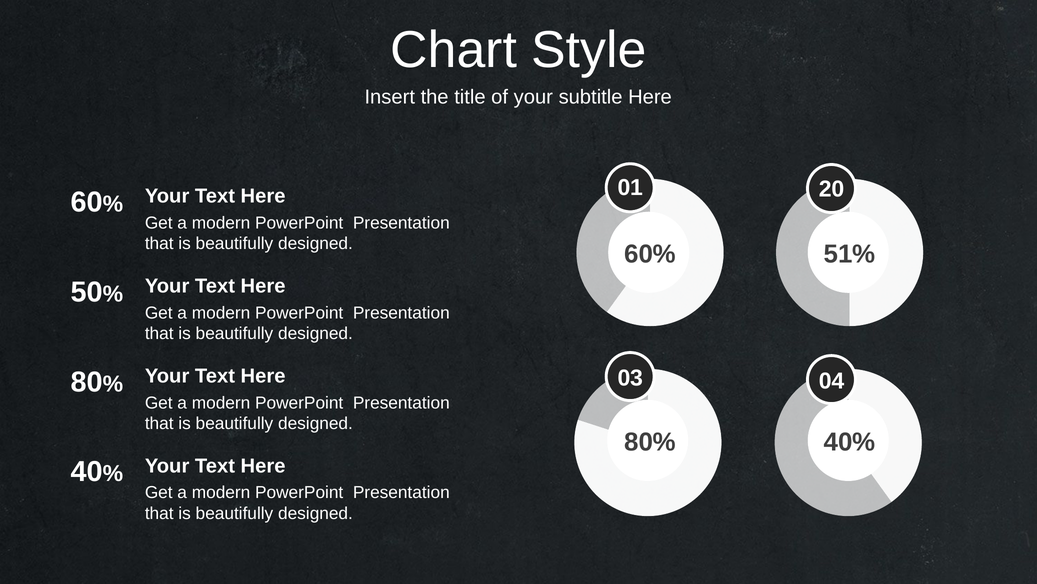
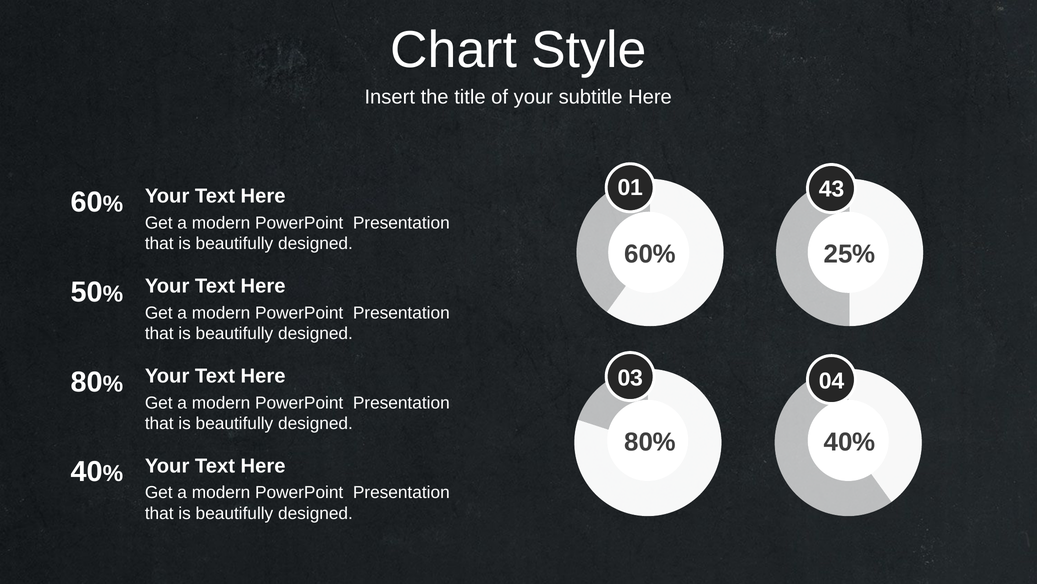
20: 20 -> 43 (832, 189)
51%: 51% -> 25% (850, 254)
